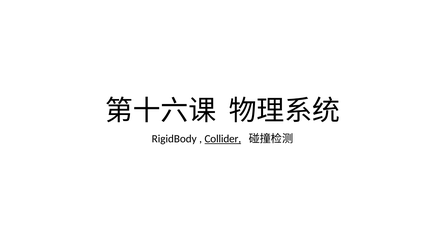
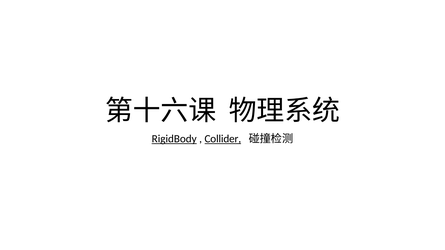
RigidBody underline: none -> present (174, 139)
